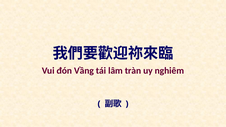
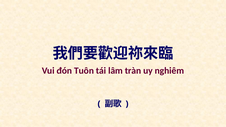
Vầng: Vầng -> Tuôn (84, 71)
